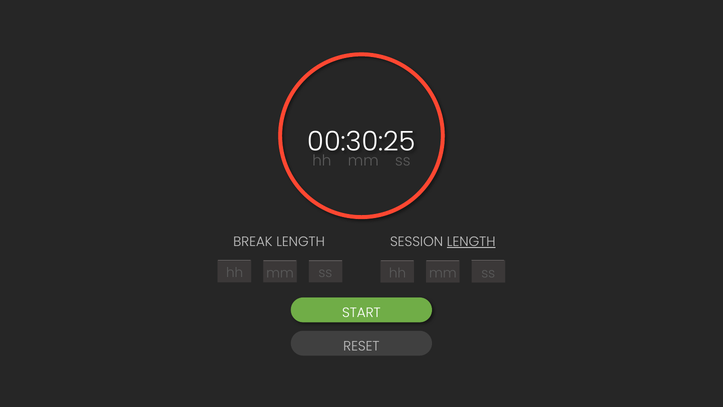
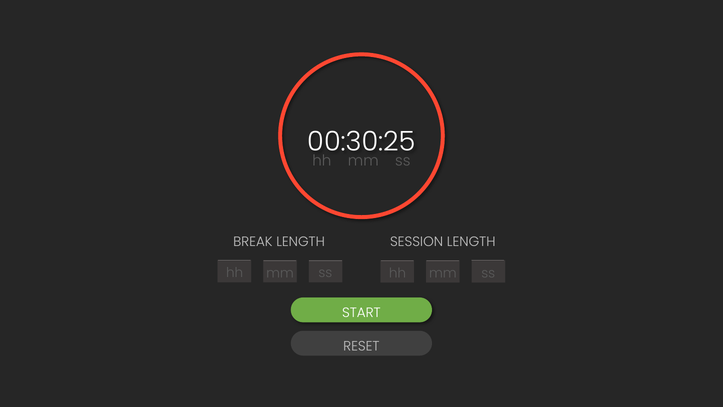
LENGTH underline: present -> none (471, 241)
